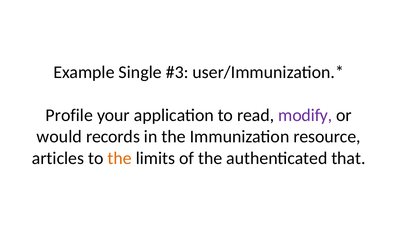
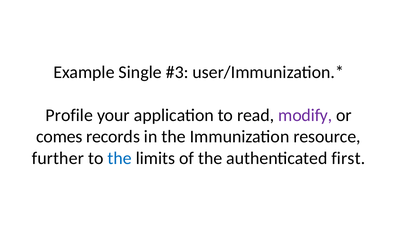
would: would -> comes (59, 136)
articles: articles -> further (58, 158)
the colour: orange -> blue (120, 158)
that: that -> first (348, 158)
